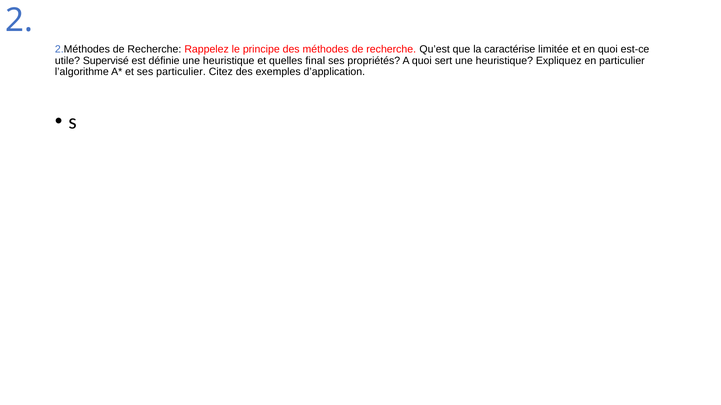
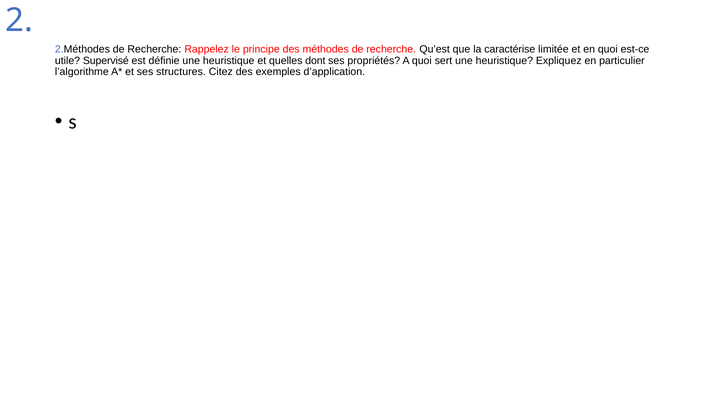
final: final -> dont (315, 61)
ses particulier: particulier -> structures (181, 72)
